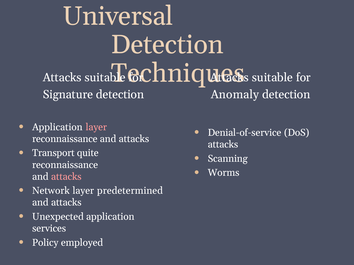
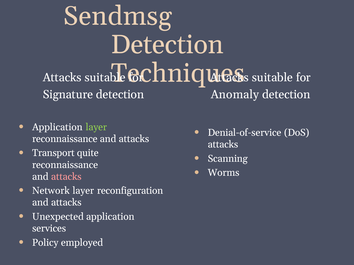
Universal: Universal -> Sendmsg (118, 16)
layer colour: pink -> light green (96, 127)
predetermined: predetermined -> reconfiguration (130, 191)
